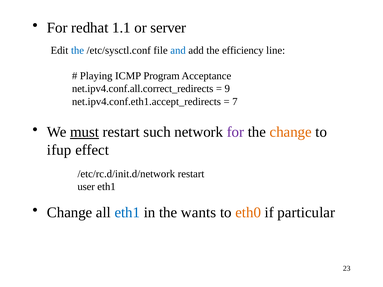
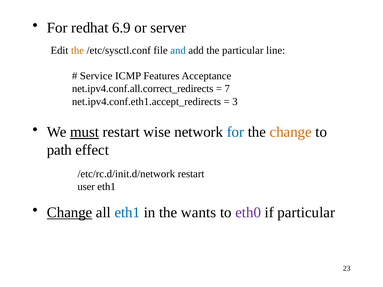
1.1: 1.1 -> 6.9 (121, 28)
the colour: blue -> orange (78, 50)
the efficiency: efficiency -> particular (243, 50)
Playing: Playing -> Service (96, 76)
Program: Program -> Features (161, 76)
9: 9 -> 7 (227, 89)
7: 7 -> 3 (235, 102)
such: such -> wise (157, 132)
for colour: purple -> blue (235, 132)
ifup: ifup -> path (59, 150)
Change underline: none -> present (70, 213)
eth0 colour: orange -> purple (248, 213)
